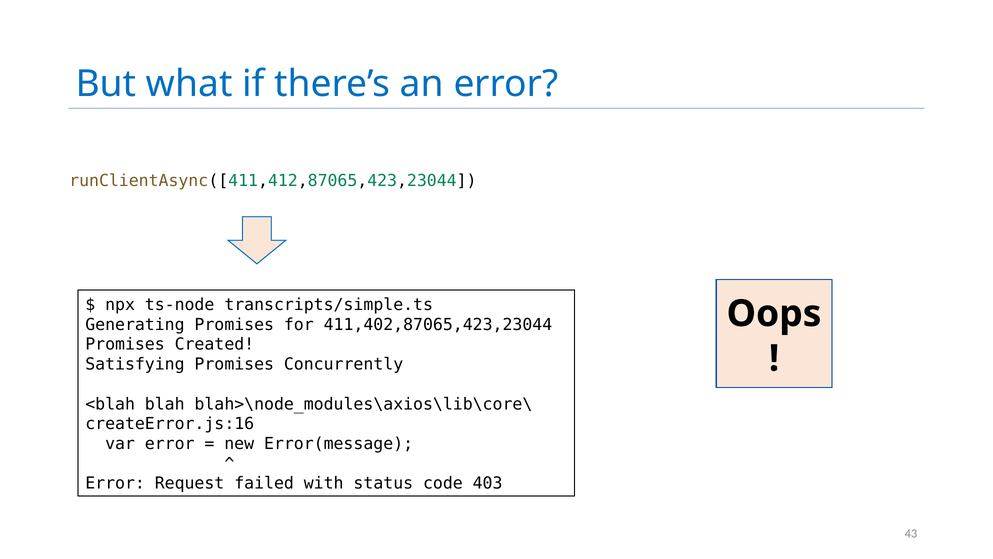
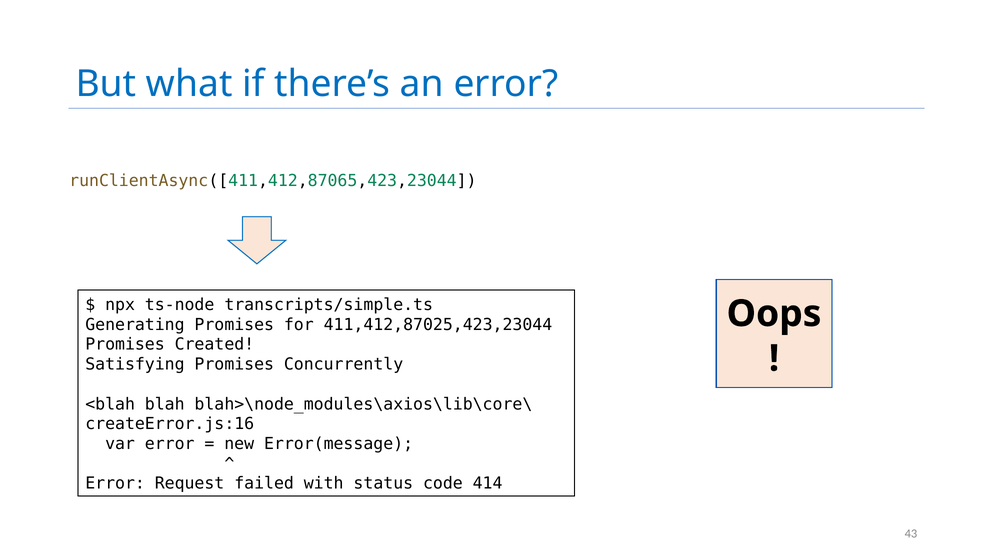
411,402,87065,423,23044: 411,402,87065,423,23044 -> 411,412,87025,423,23044 (438, 324)
403: 403 -> 414 (488, 483)
